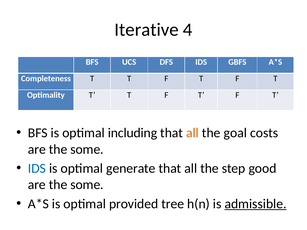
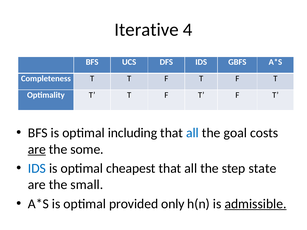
all colour: orange -> blue (192, 133)
are underline: none -> present (37, 149)
generate: generate -> cheapest (131, 169)
good: good -> state (262, 169)
some: some -> small (87, 185)
tree: tree -> only (173, 204)
